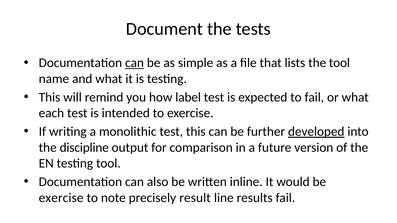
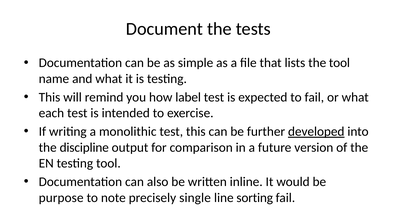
can underline: present -> none (135, 63)
exercise: exercise -> purpose (61, 198)
result: result -> single (195, 198)
results: results -> sorting (255, 198)
